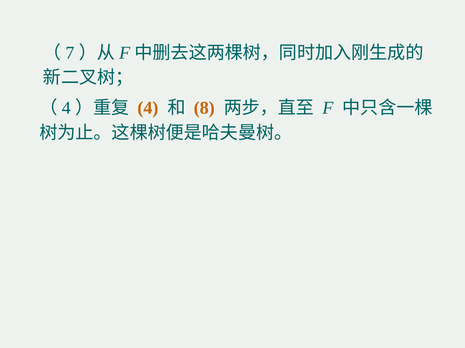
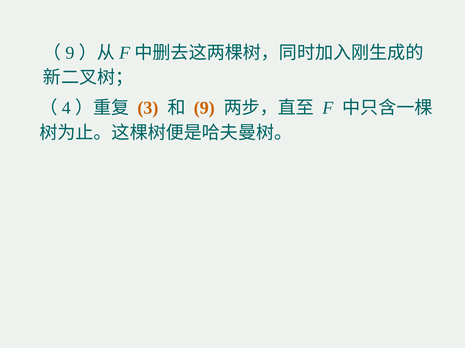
7: 7 -> 9 (70, 53)
4: 4 -> 3 (148, 108)
8: 8 -> 9 (204, 108)
